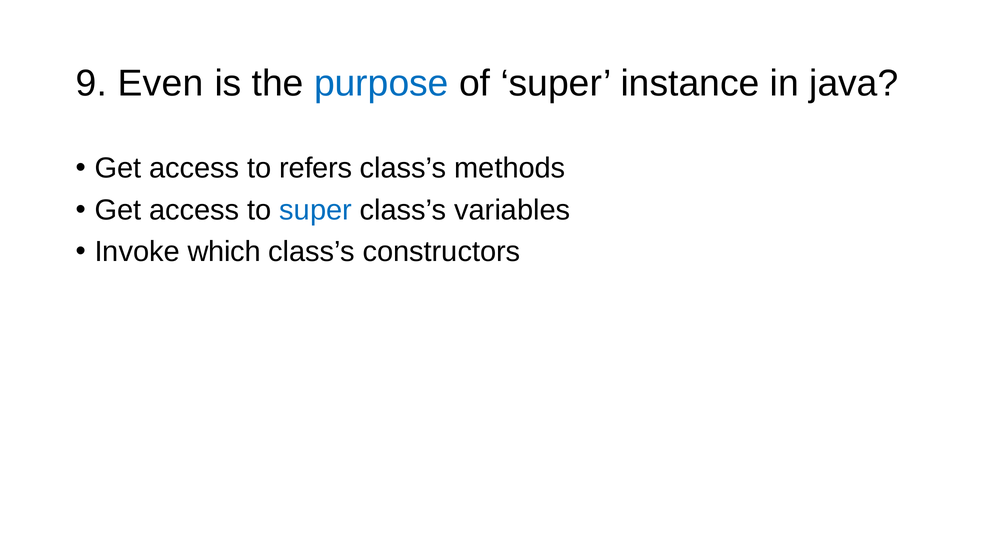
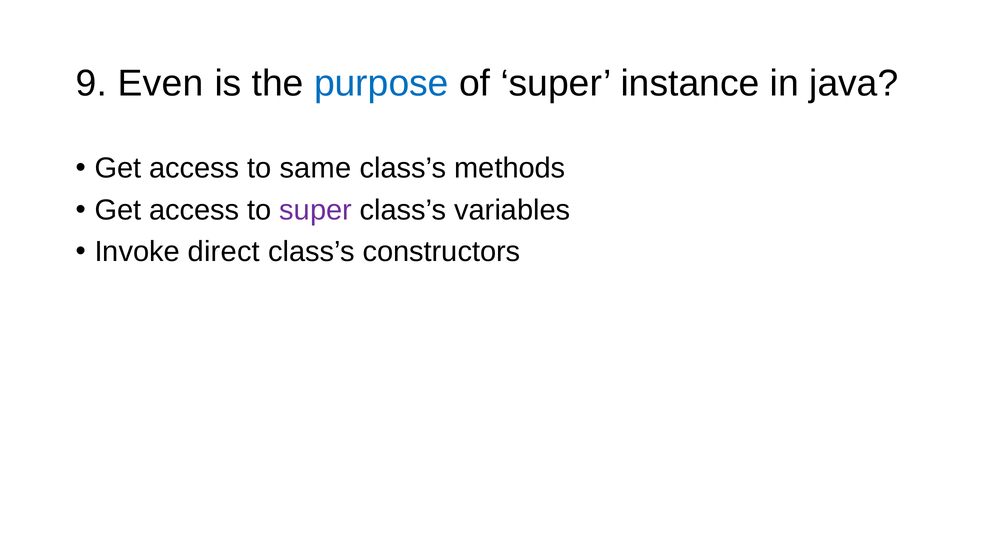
refers: refers -> same (316, 168)
super colour: blue -> purple (316, 210)
which: which -> direct (224, 252)
